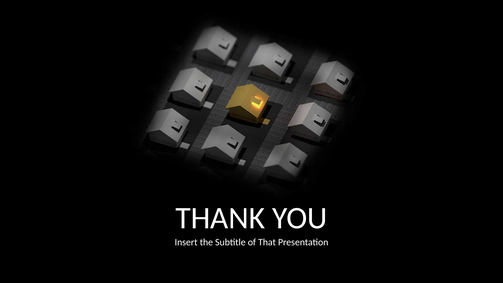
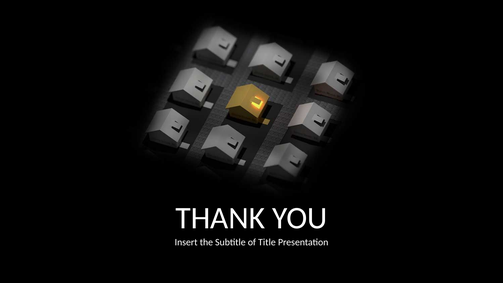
That: That -> Title (267, 242)
